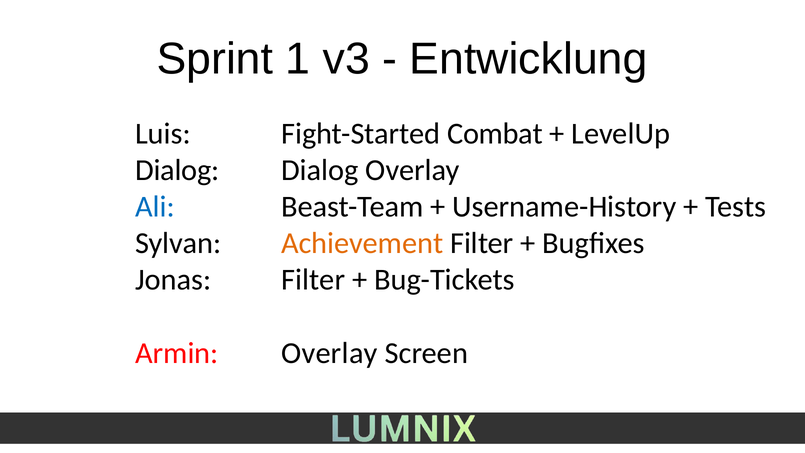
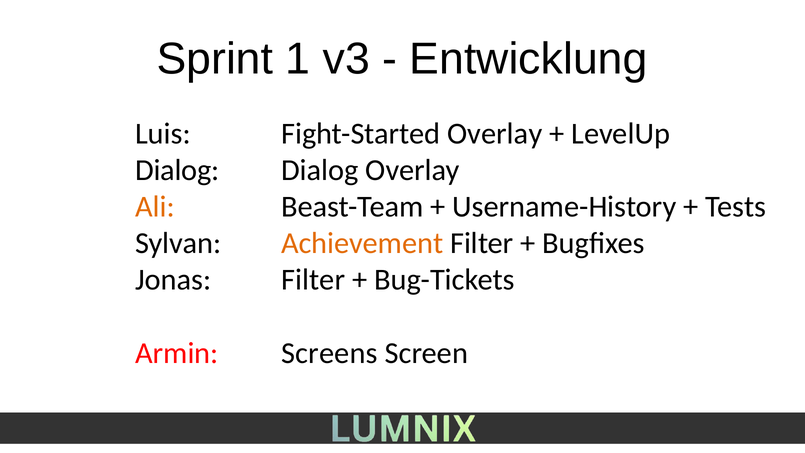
Fight-Started Combat: Combat -> Overlay (495, 134)
Ali colour: blue -> orange (155, 207)
Armin Overlay: Overlay -> Screens (329, 353)
